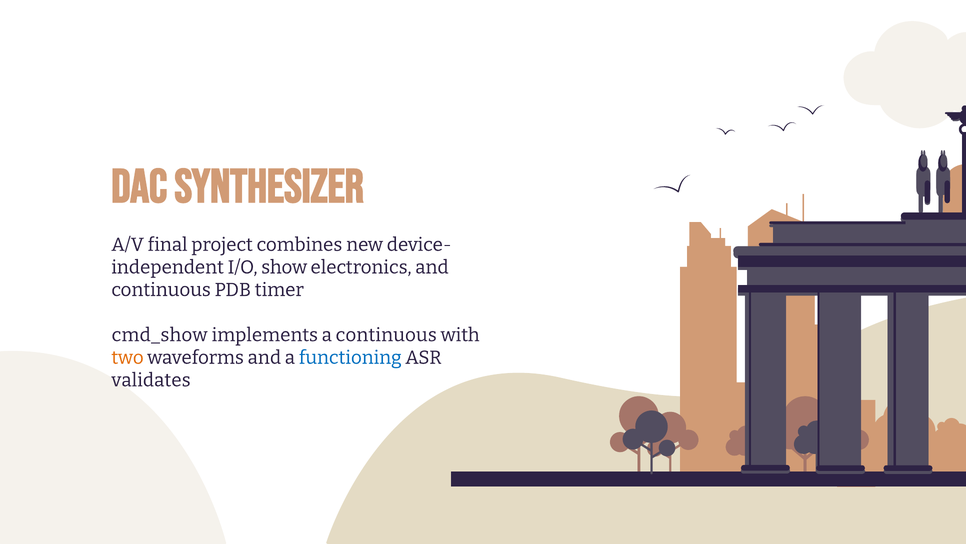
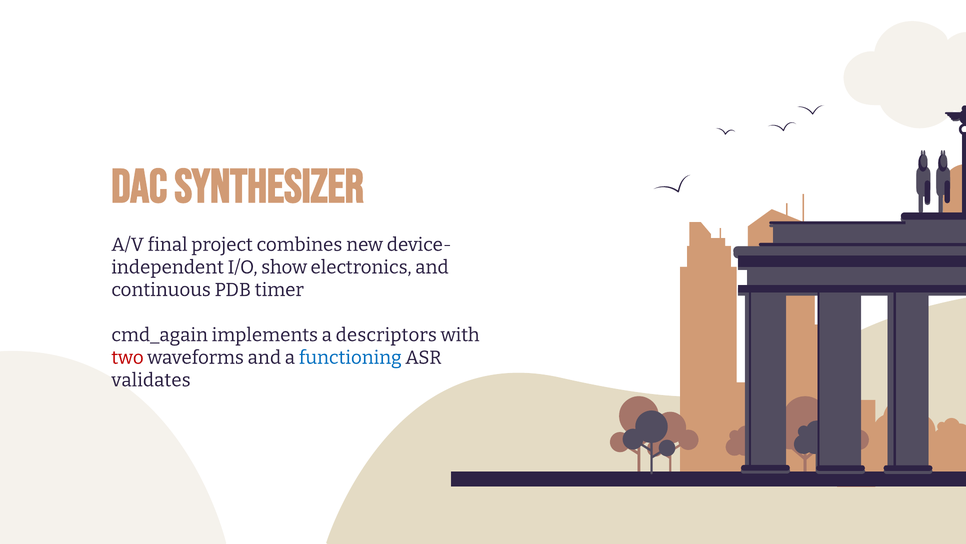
cmd_show: cmd_show -> cmd_again (160, 335)
a continuous: continuous -> descriptors (386, 335)
two colour: orange -> red (128, 357)
